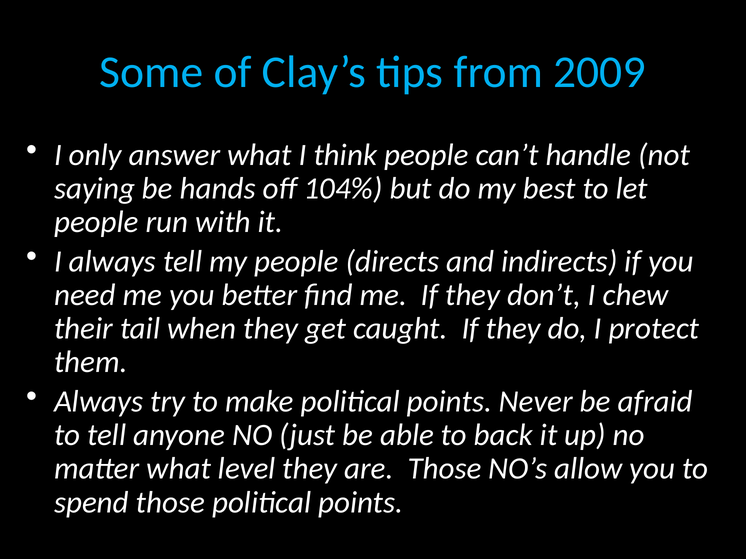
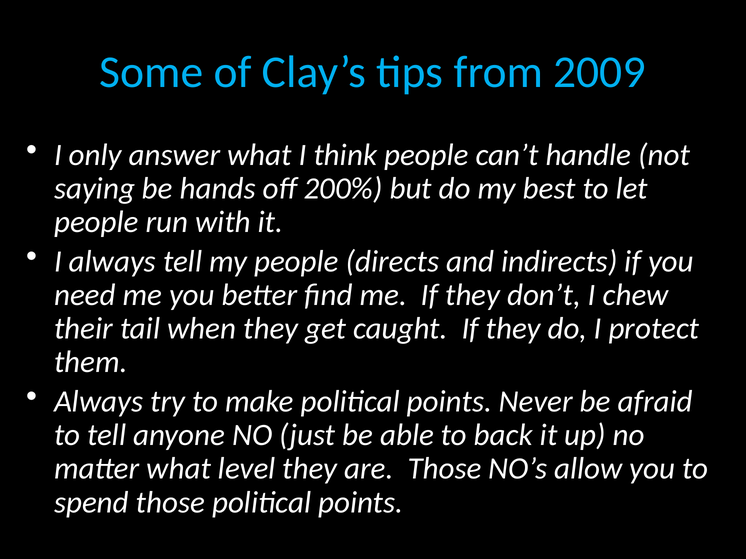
104%: 104% -> 200% (343, 189)
